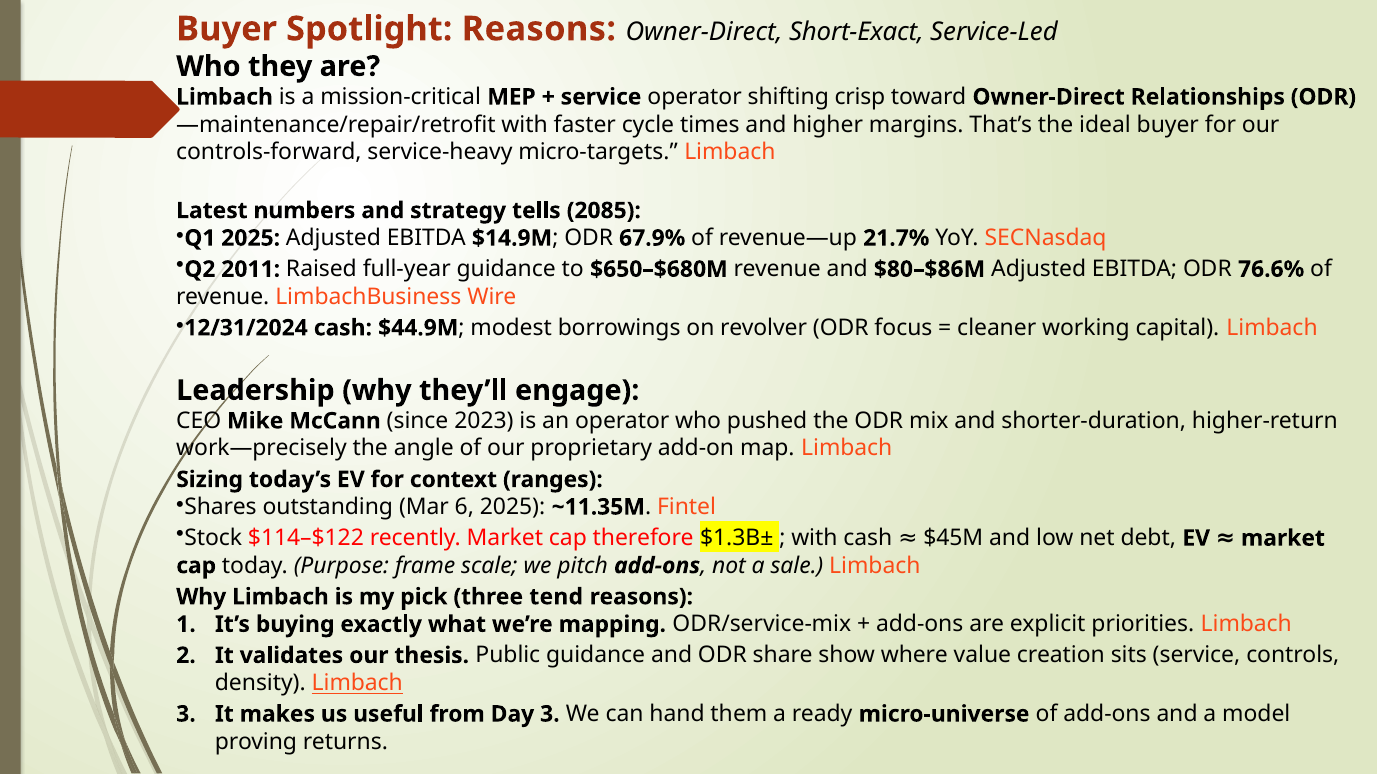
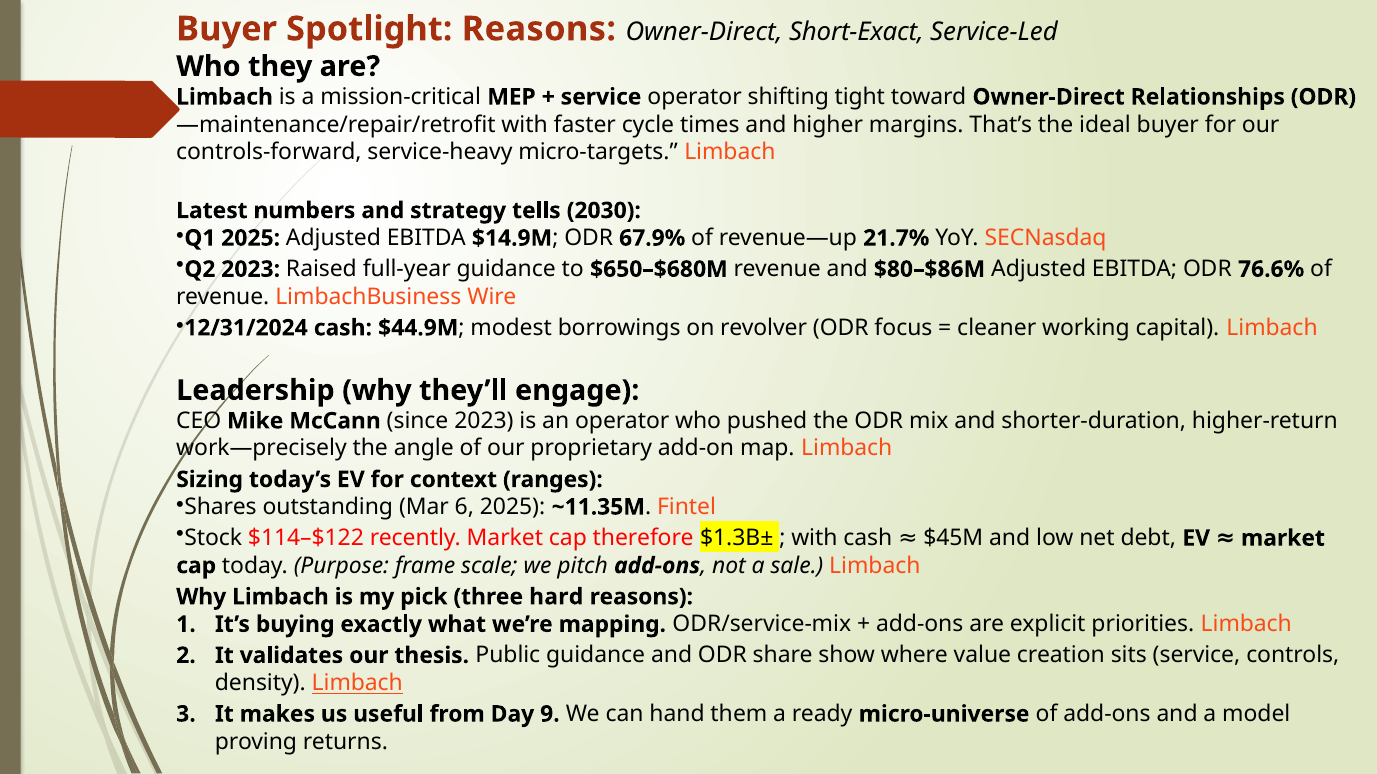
crisp: crisp -> tight (860, 97)
2085: 2085 -> 2030 (604, 211)
Q2 2011: 2011 -> 2023 (251, 269)
tend: tend -> hard (556, 597)
Day 3: 3 -> 9 (550, 715)
